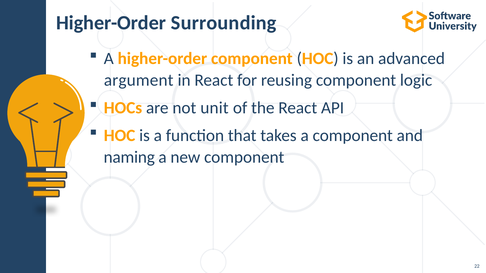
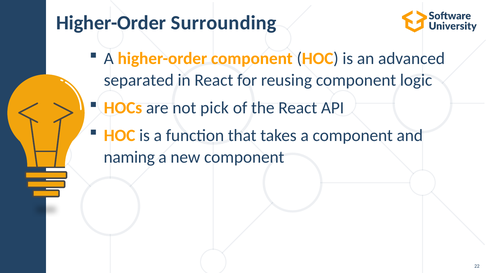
argument: argument -> separated (139, 80)
unit: unit -> pick (215, 108)
